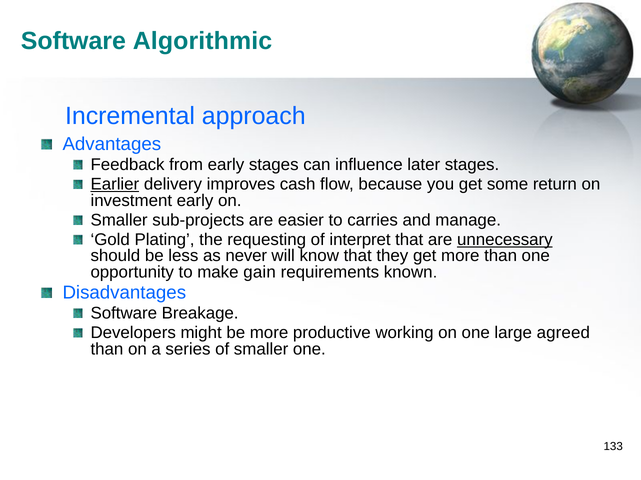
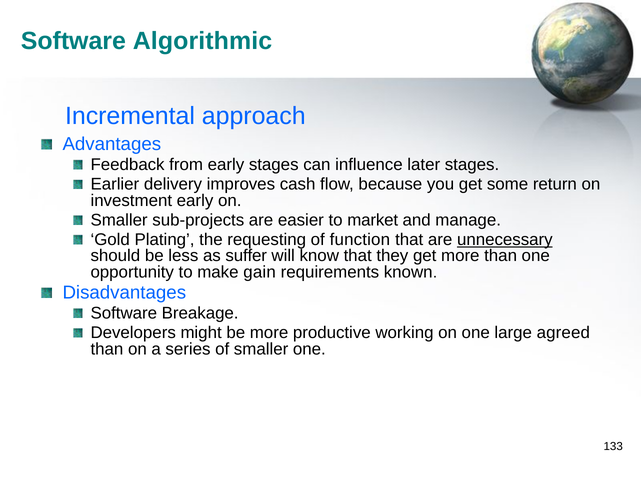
Earlier underline: present -> none (115, 185)
carries: carries -> market (373, 220)
interpret: interpret -> function (360, 240)
never: never -> suffer (246, 256)
